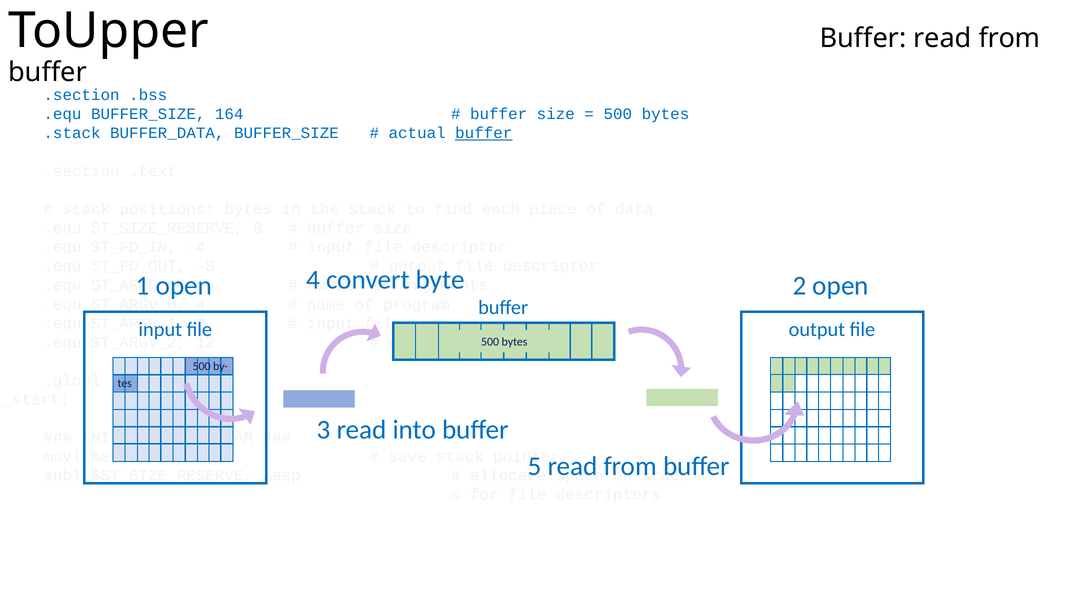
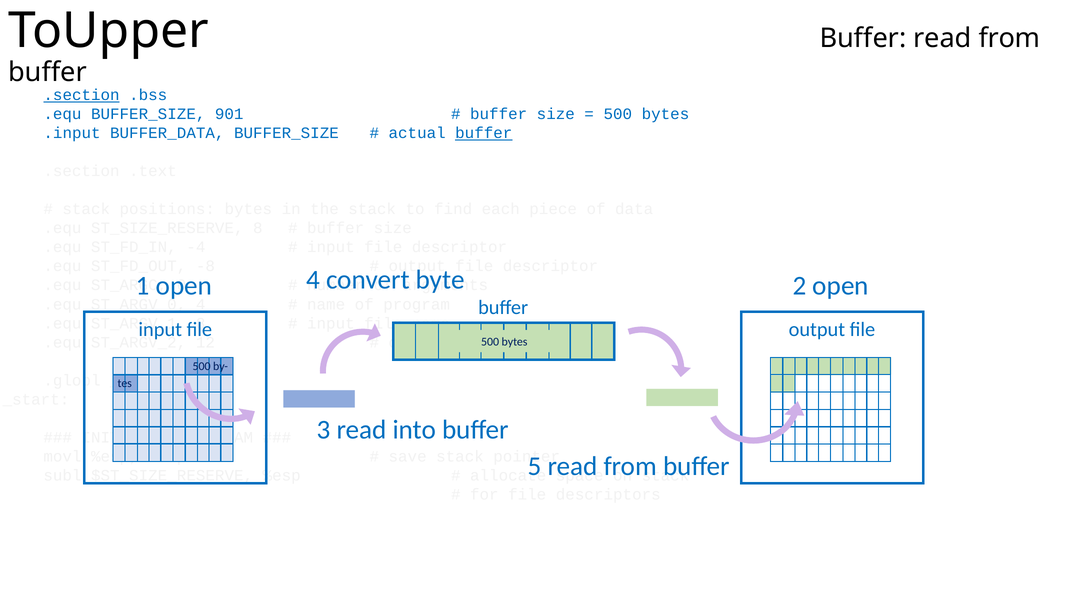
.section underline: none -> present (82, 95)
164: 164 -> 901 (229, 114)
.stack: .stack -> .input (72, 133)
